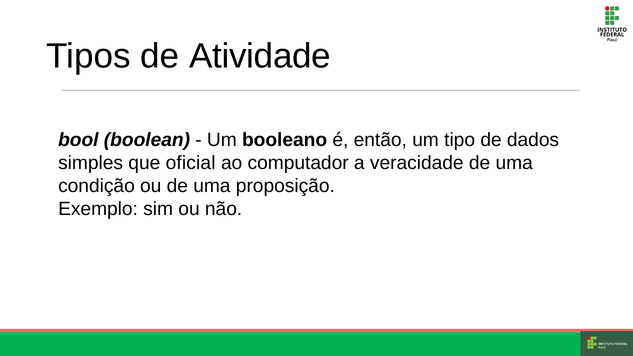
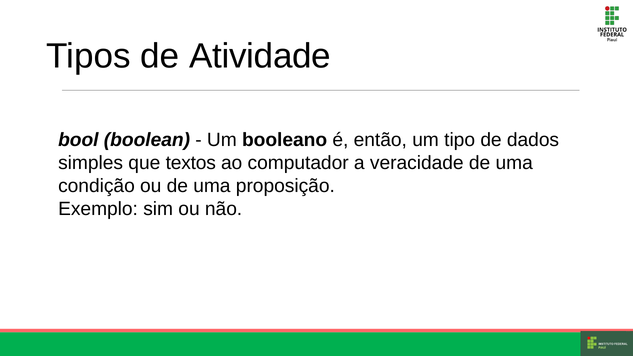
oficial: oficial -> textos (191, 163)
